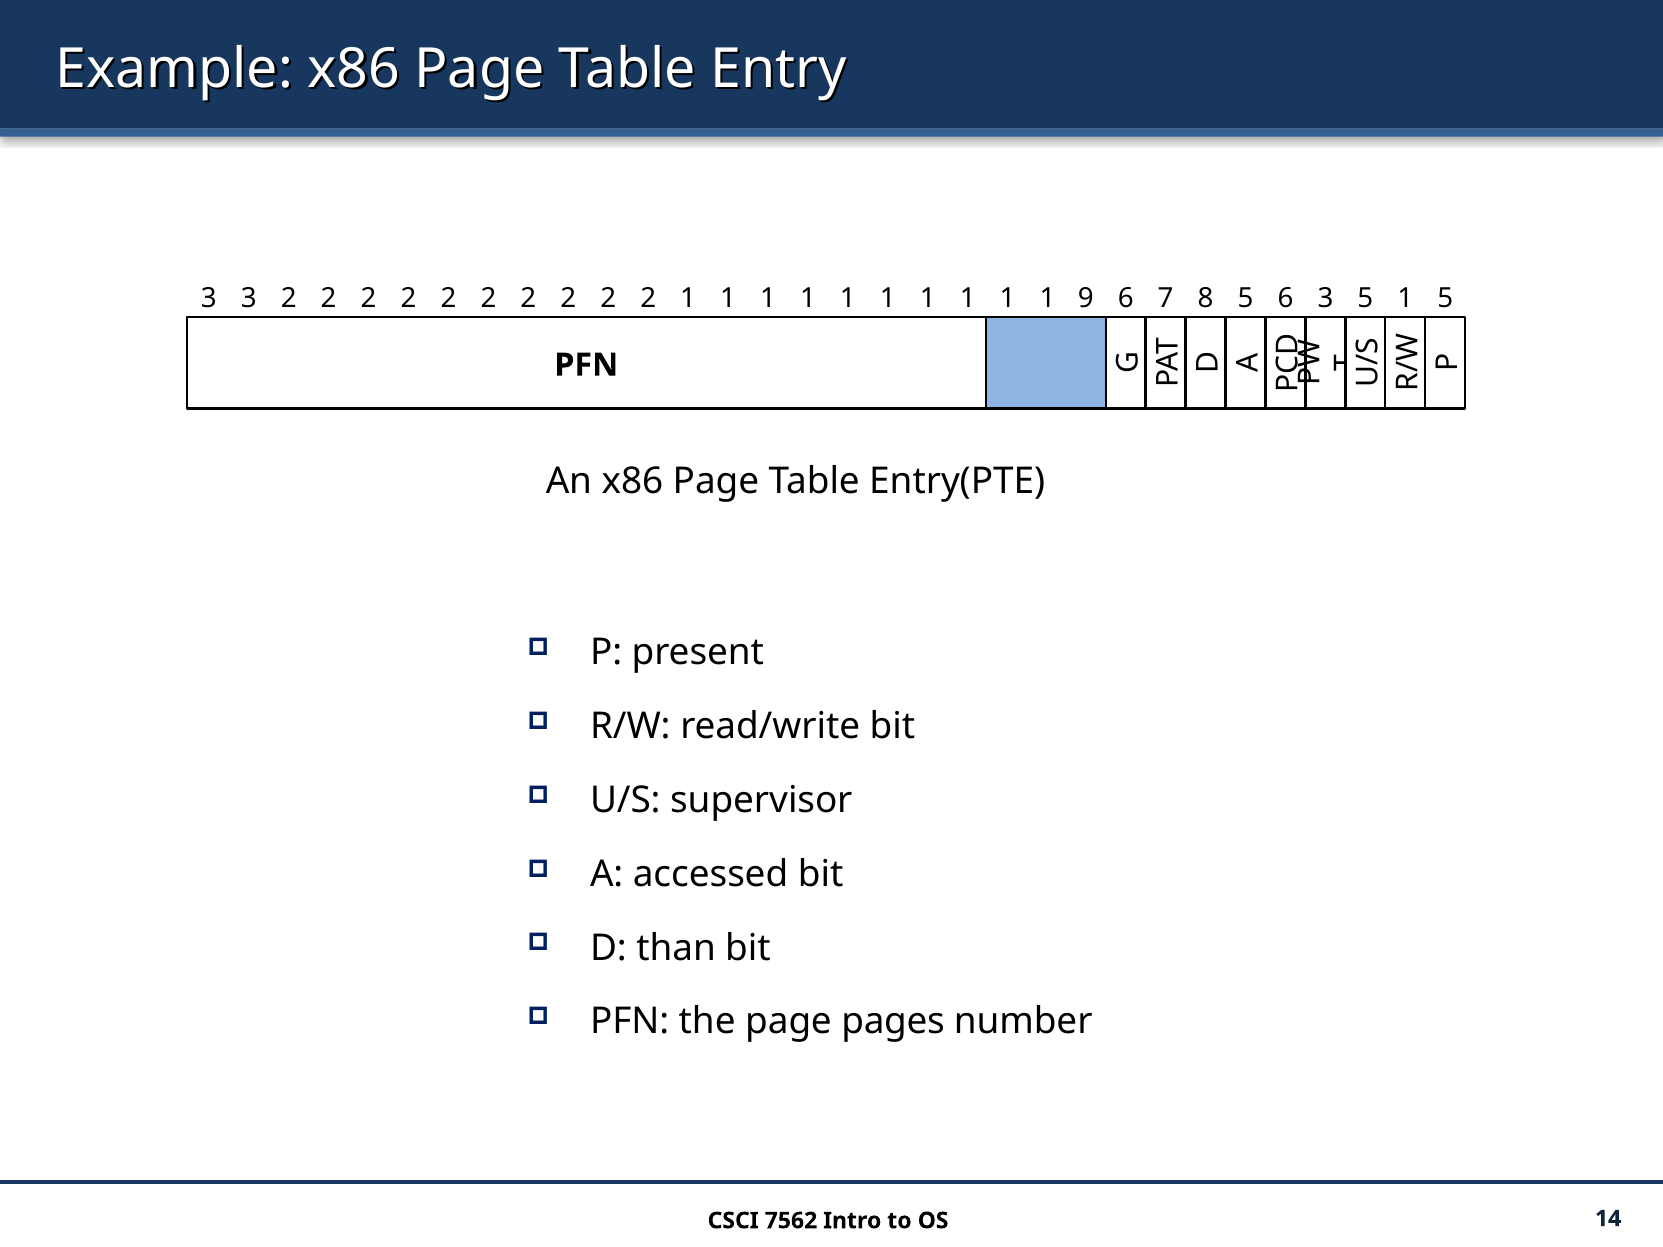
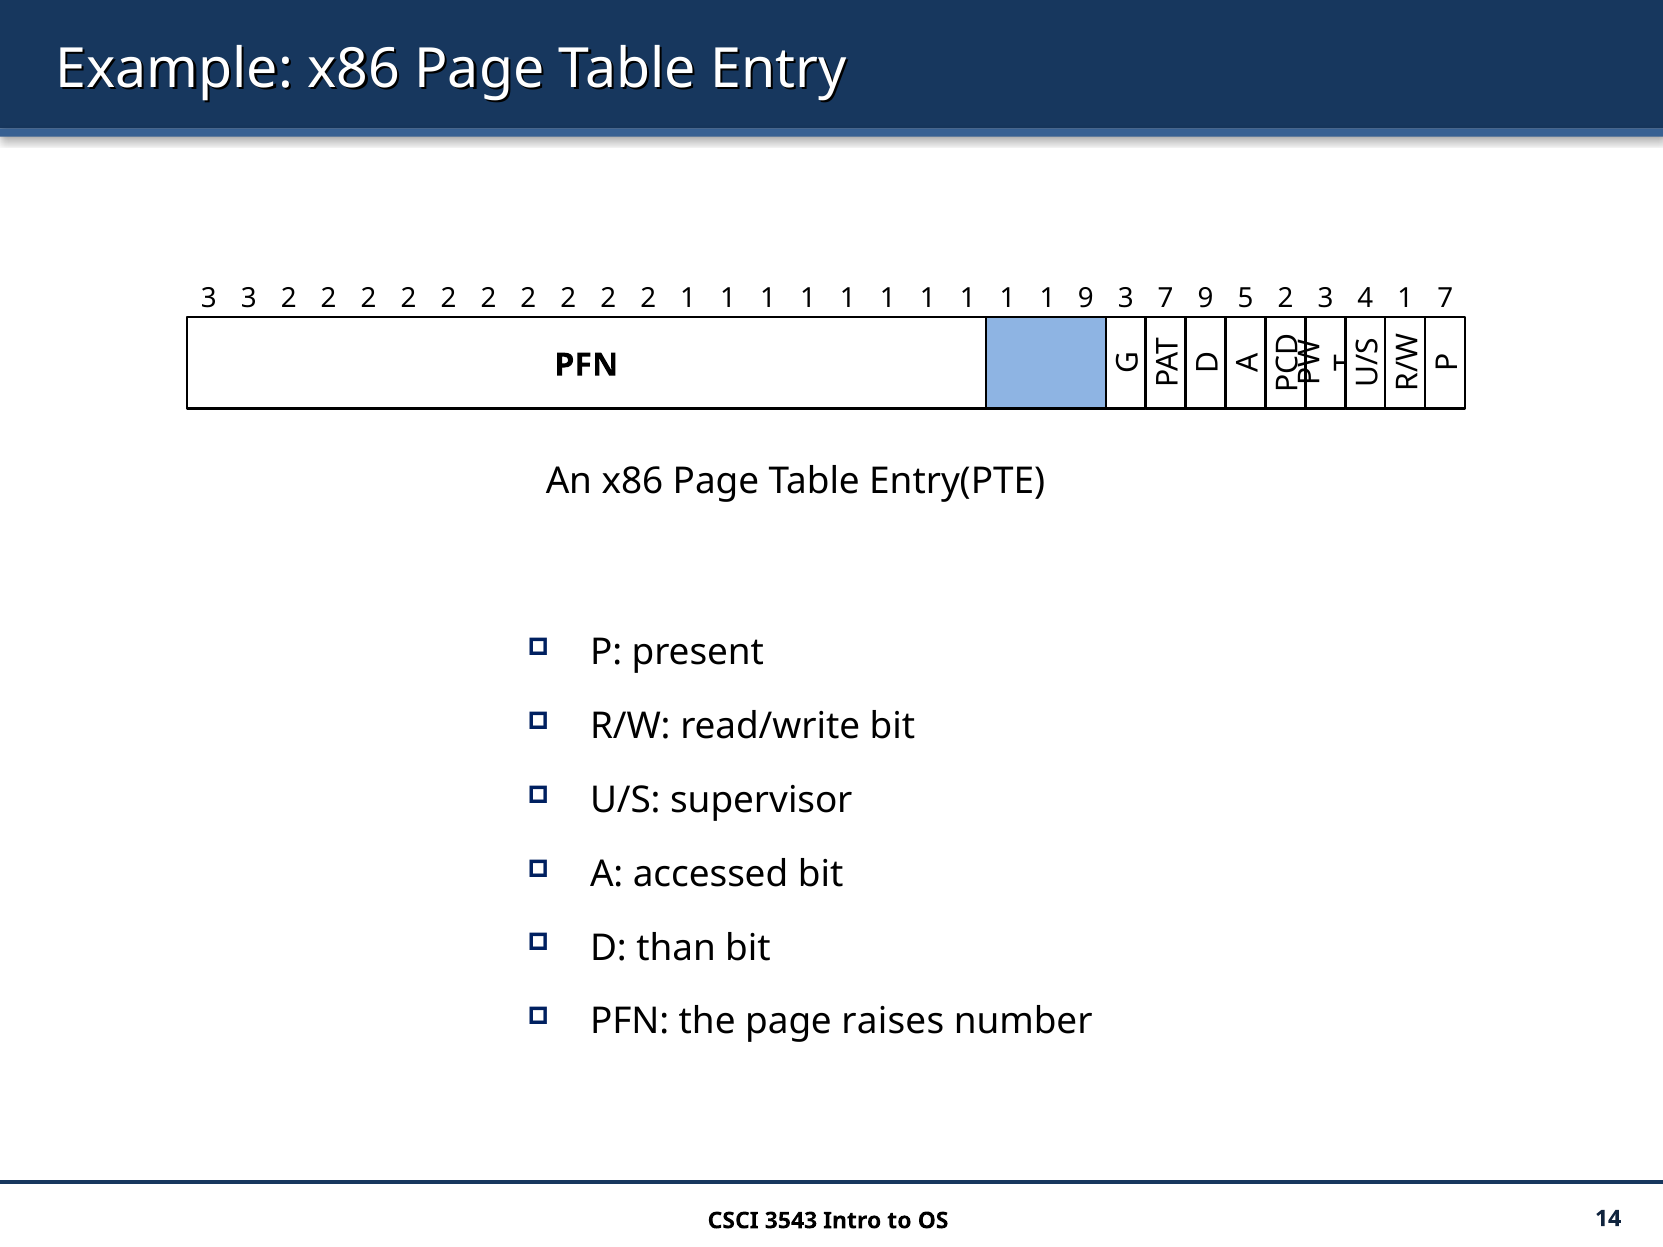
9 6: 6 -> 3 (1126, 299)
7 8: 8 -> 9 (1206, 299)
6: 6 -> 2 (1285, 299)
3 5: 5 -> 4 (1365, 299)
5: 5 -> 7 (1445, 299)
pages: pages -> raises (893, 1022)
7562: 7562 -> 3543 (791, 1221)
